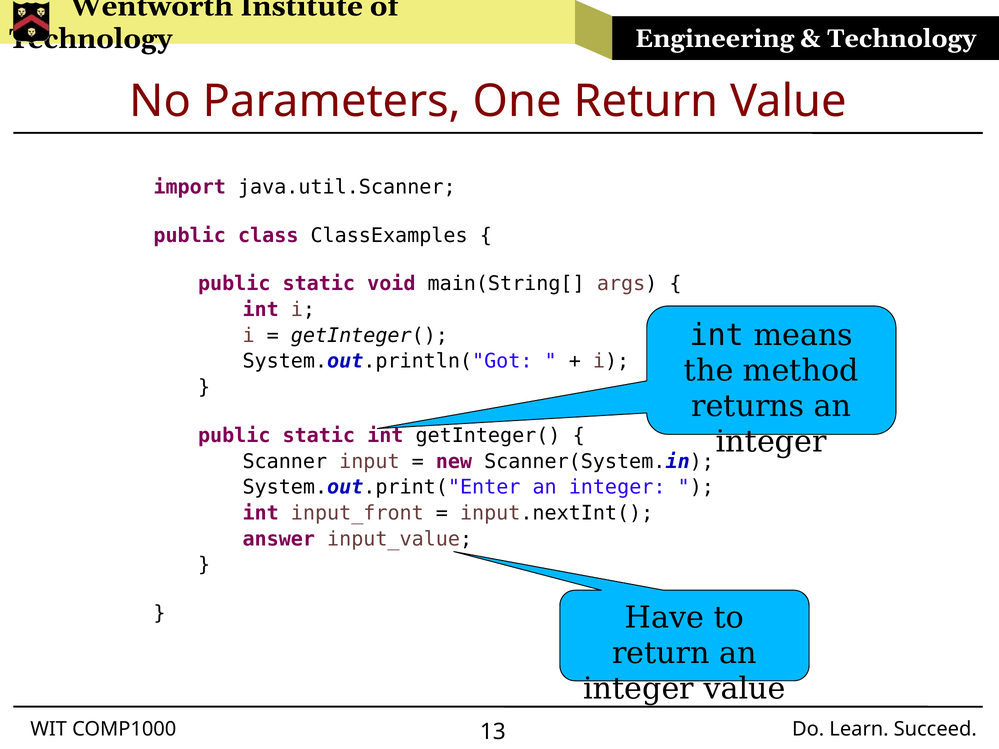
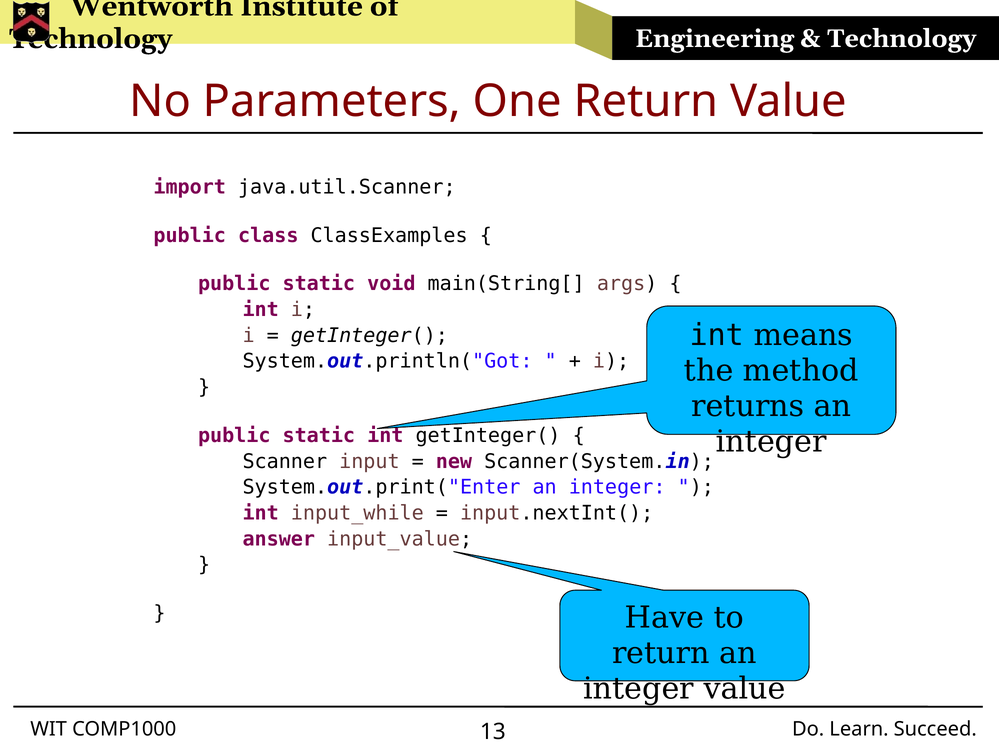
input_front: input_front -> input_while (357, 513)
